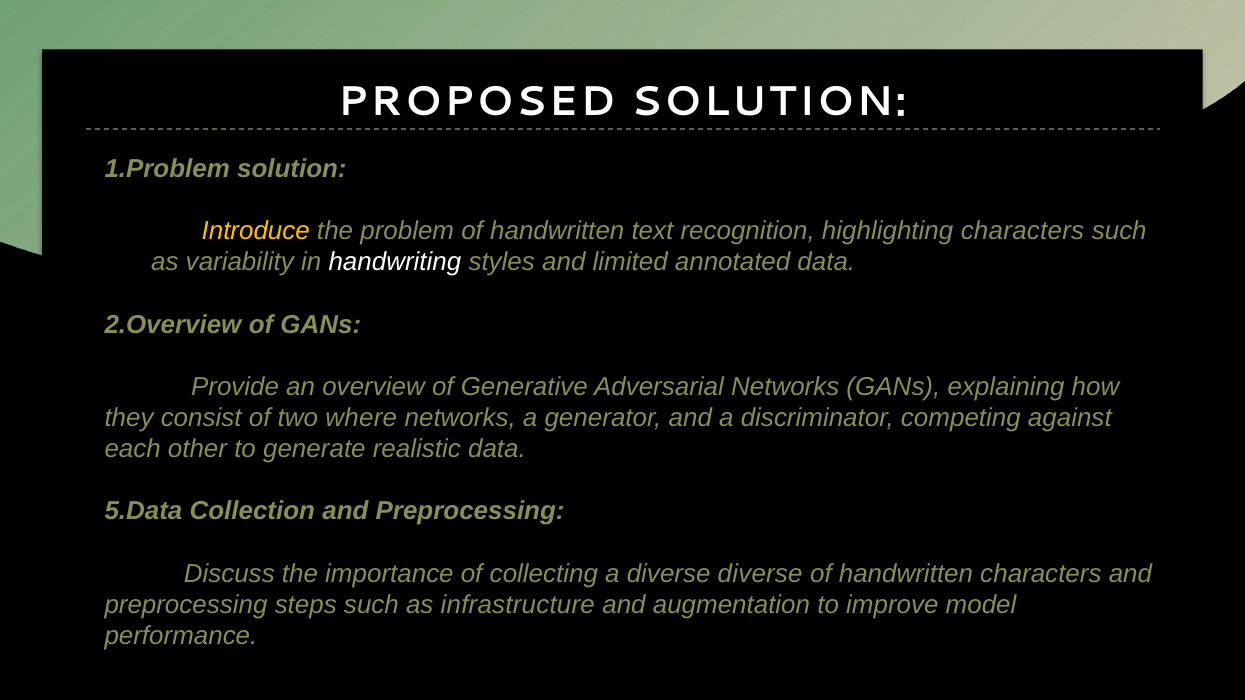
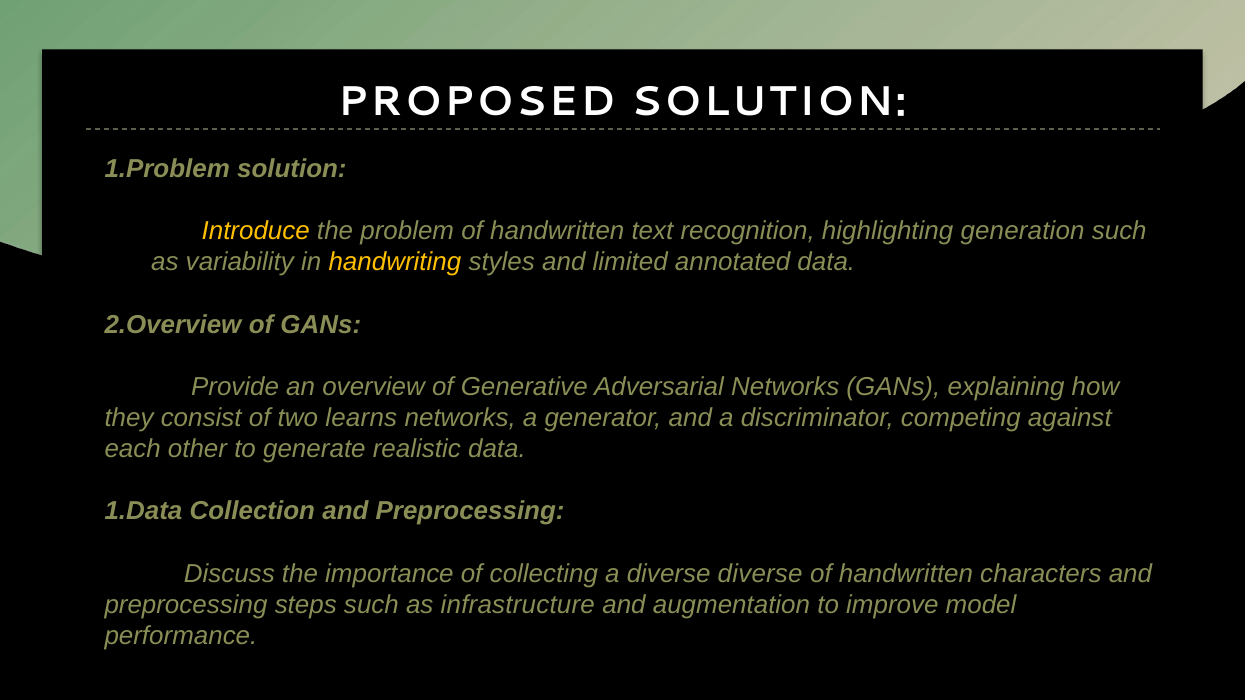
highlighting characters: characters -> generation (1023, 231)
handwriting colour: white -> yellow (395, 262)
where: where -> learns (361, 418)
5.Data: 5.Data -> 1.Data (143, 511)
